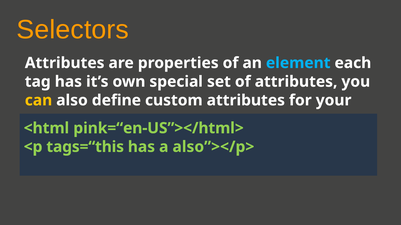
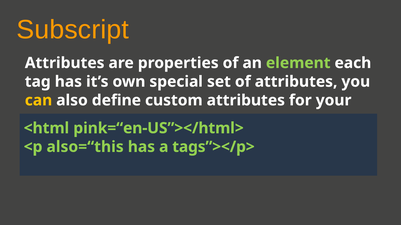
Selectors: Selectors -> Subscript (73, 30)
element colour: light blue -> light green (298, 63)
tags=“this: tags=“this -> also=“this (85, 147)
also”></p>: also”></p> -> tags”></p> (213, 147)
